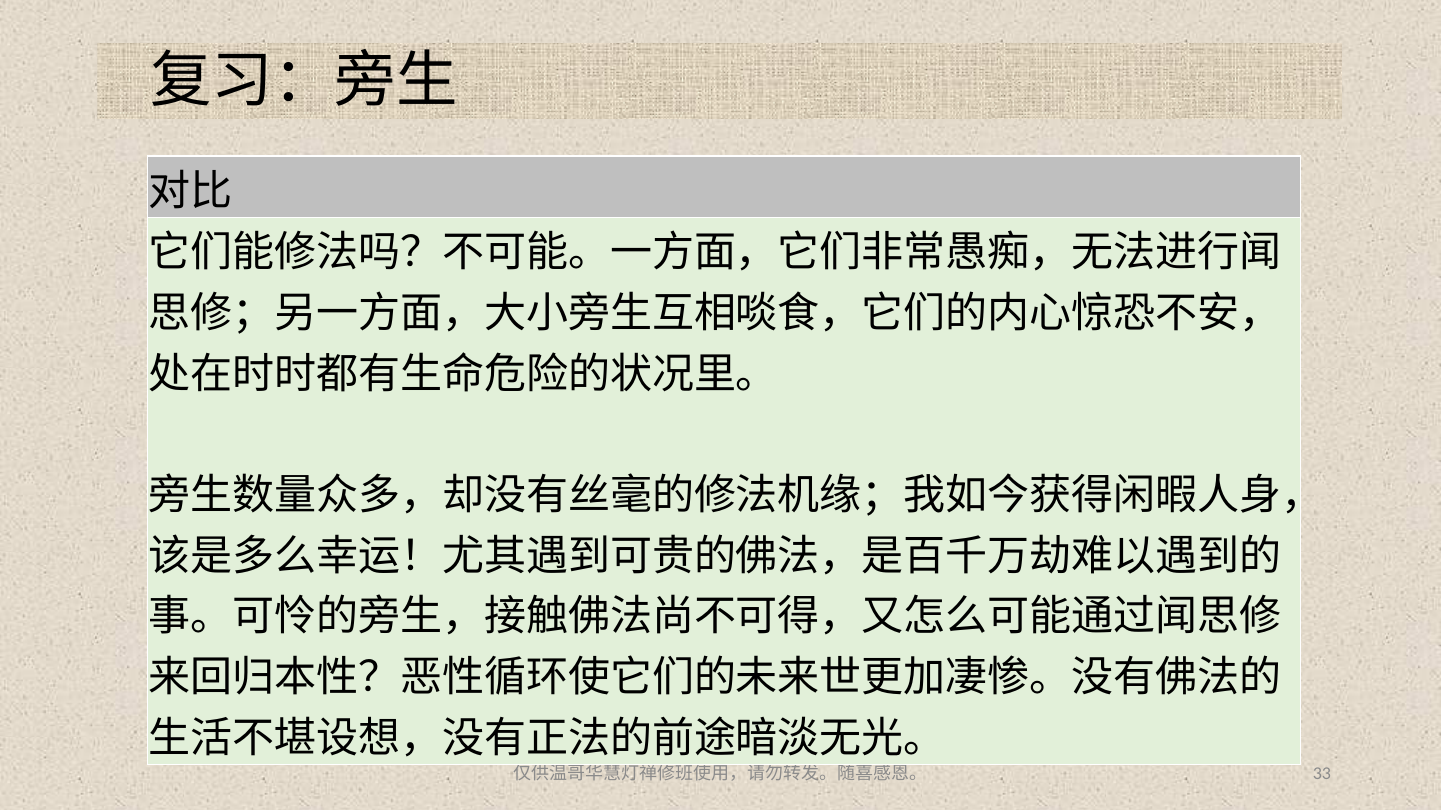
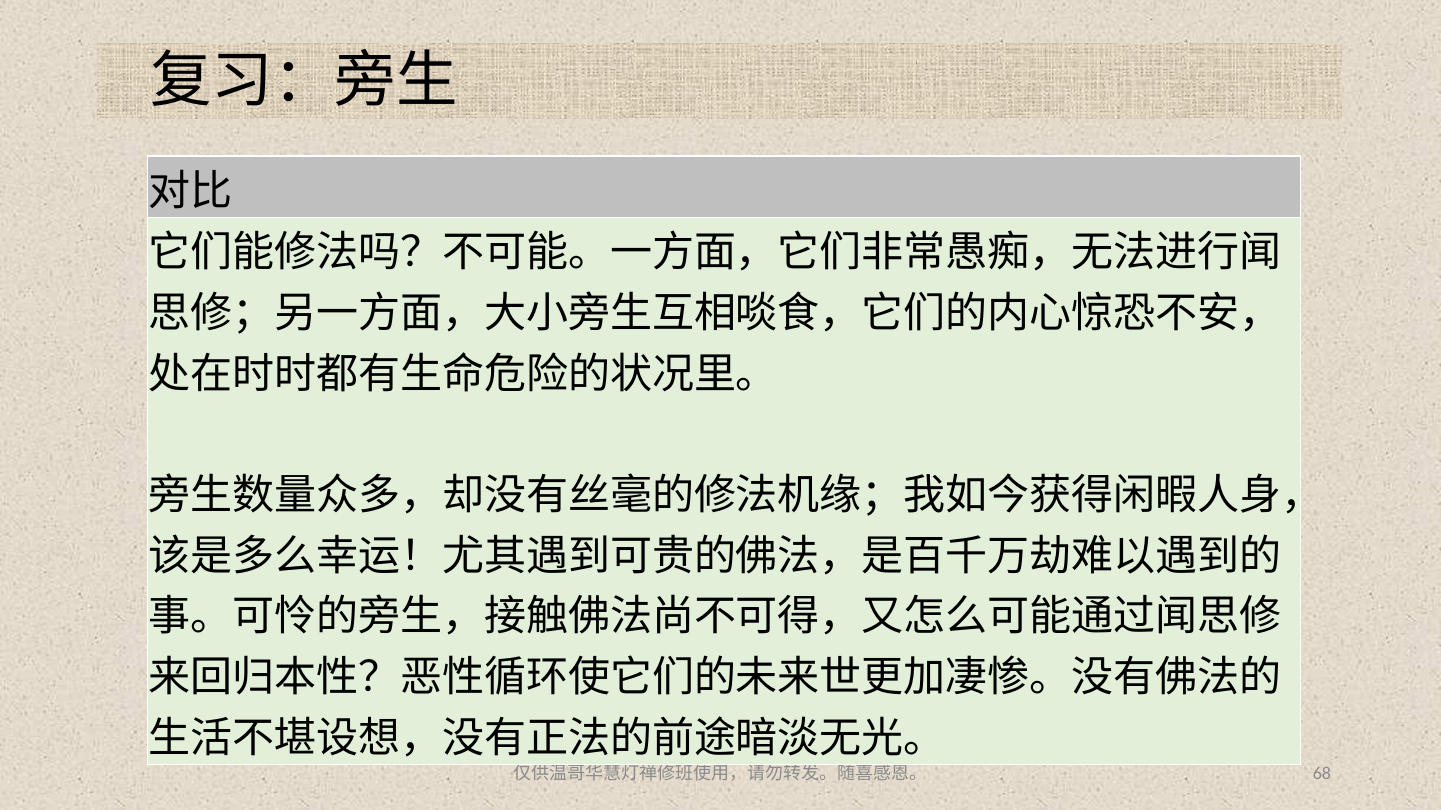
33: 33 -> 68 (1322, 774)
